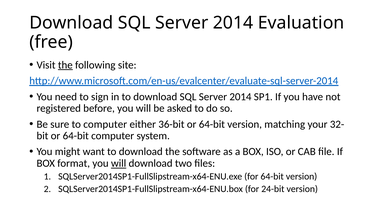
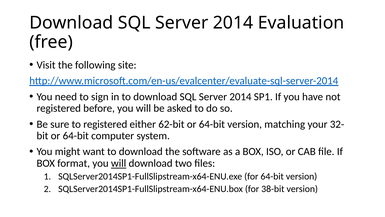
the underline: present -> none (65, 65)
to computer: computer -> registered (105, 124)
36-bit: 36-bit -> 62-bit (171, 124)
24-bit: 24-bit -> 38-bit (273, 189)
